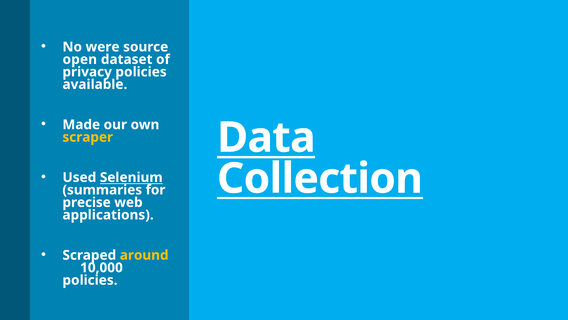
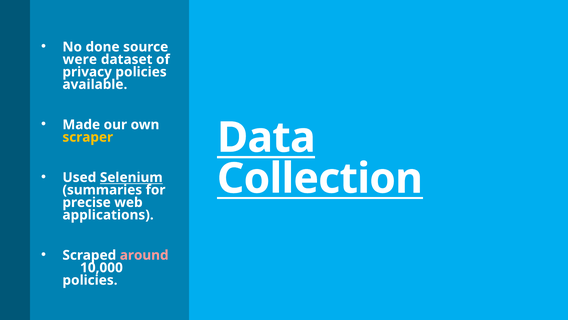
were: were -> done (103, 47)
open: open -> were (80, 59)
around colour: yellow -> pink (144, 255)
